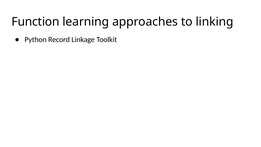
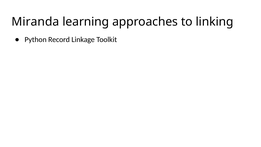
Function: Function -> Miranda (35, 22)
